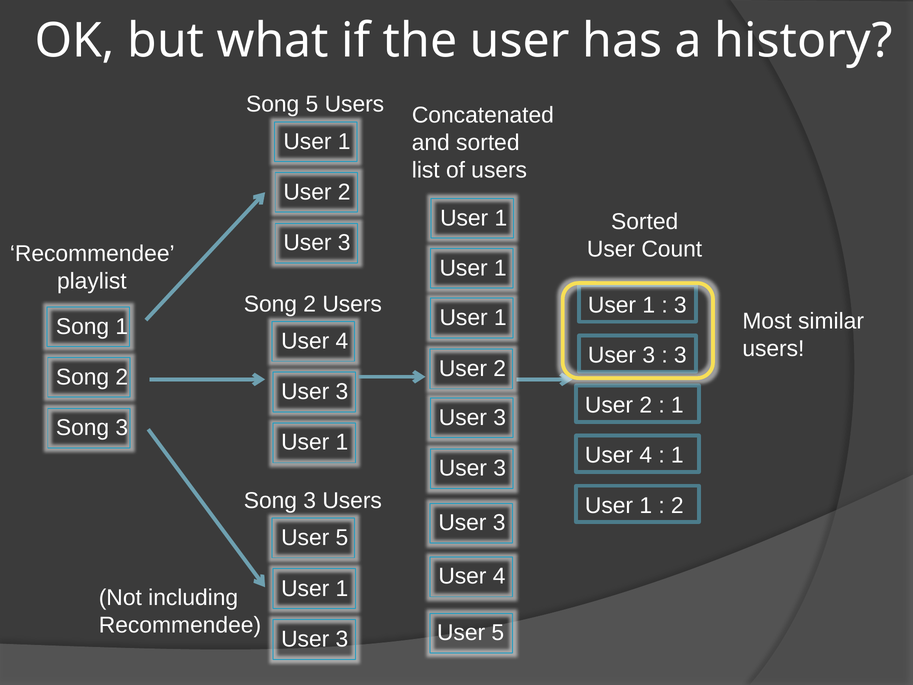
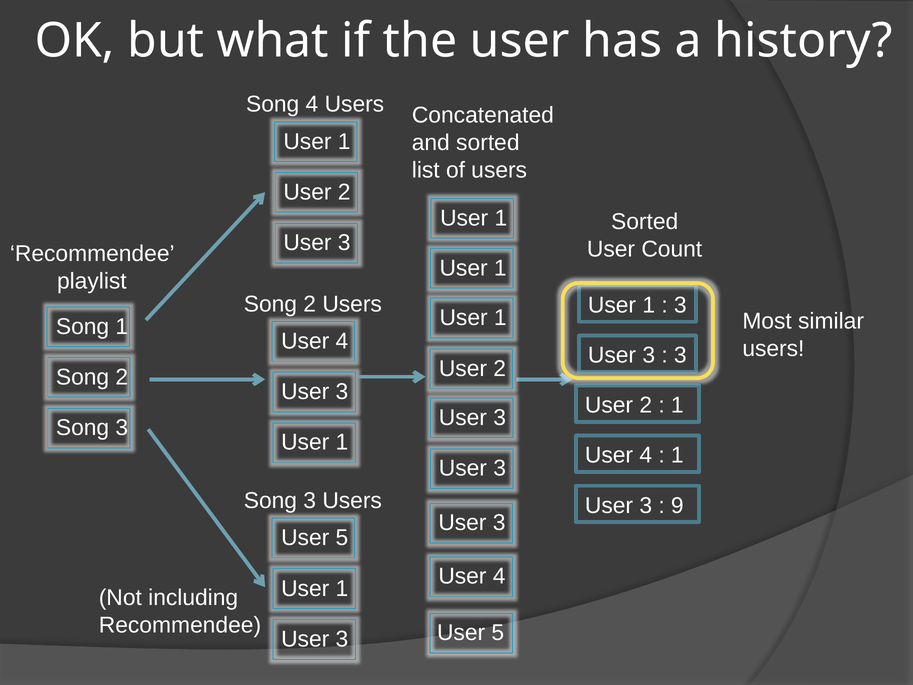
Song 5: 5 -> 4 (312, 104)
1: 1 -> 3 (646, 505)
2: 2 -> 9 (677, 505)
